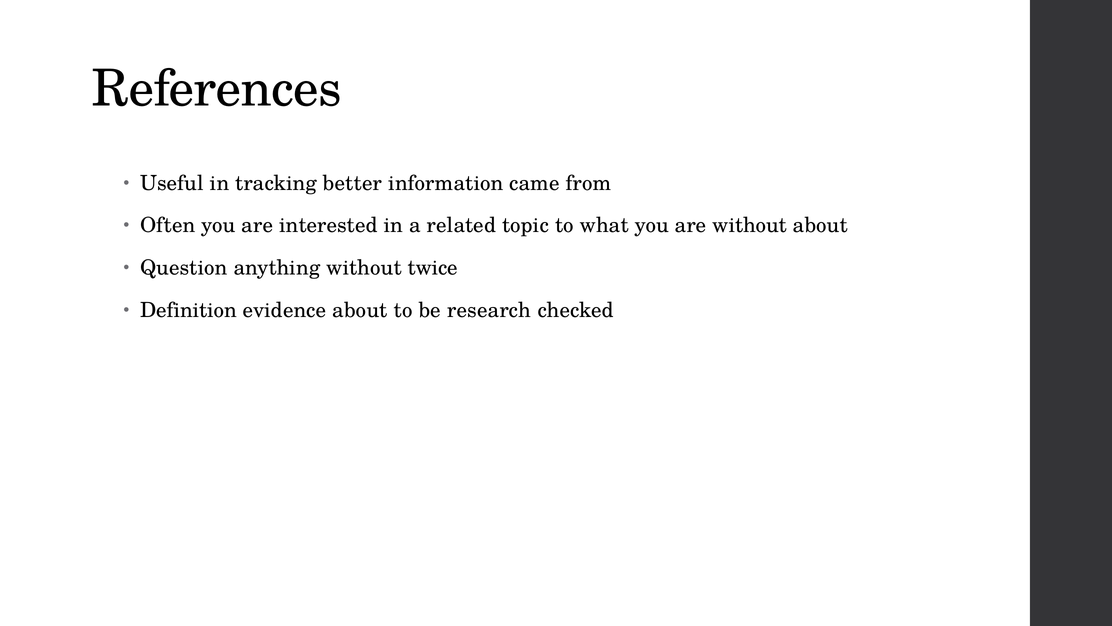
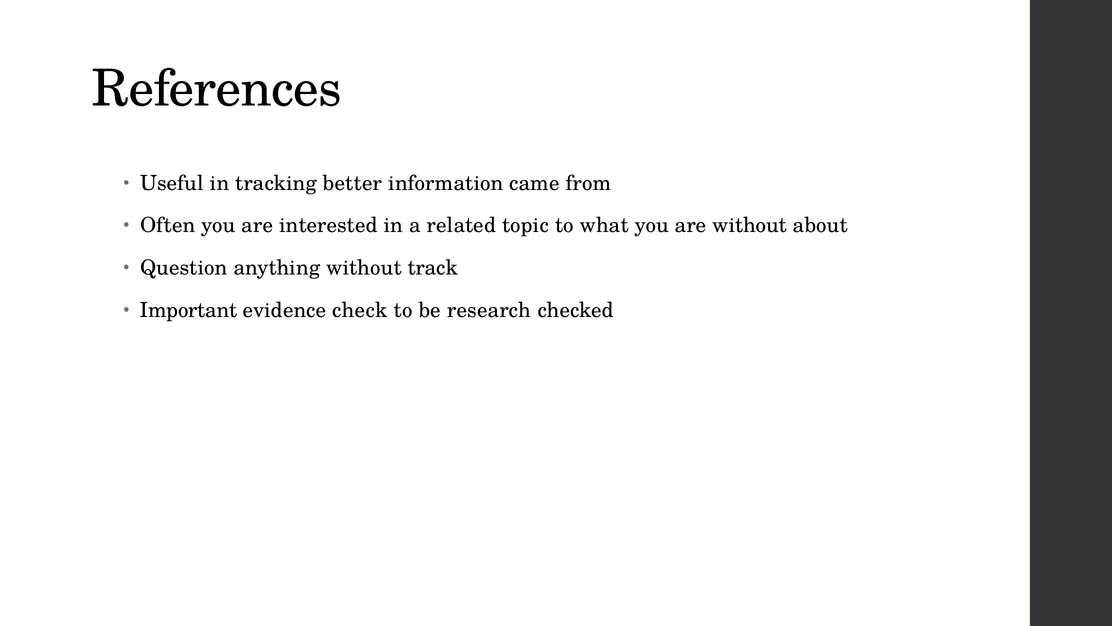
twice: twice -> track (433, 268)
Definition: Definition -> Important (189, 310)
evidence about: about -> check (360, 310)
